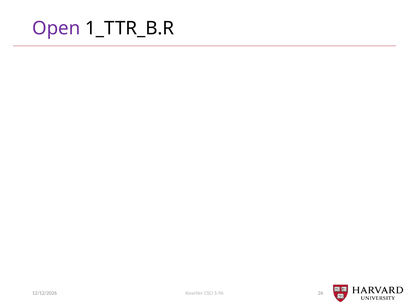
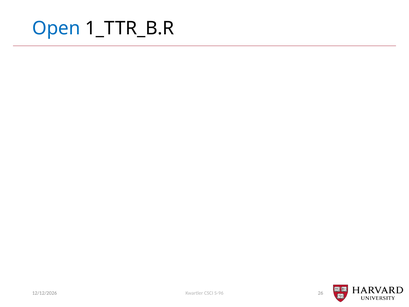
Open colour: purple -> blue (56, 28)
